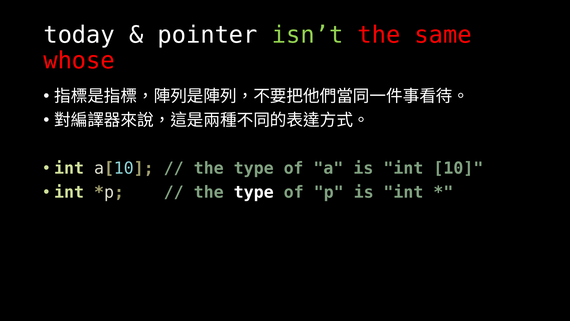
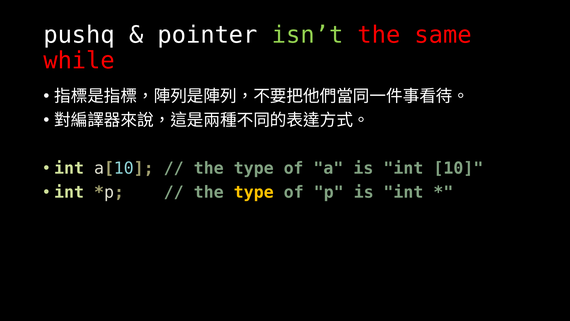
today: today -> pushq (79, 35)
whose: whose -> while (79, 61)
type colour: white -> yellow (254, 192)
